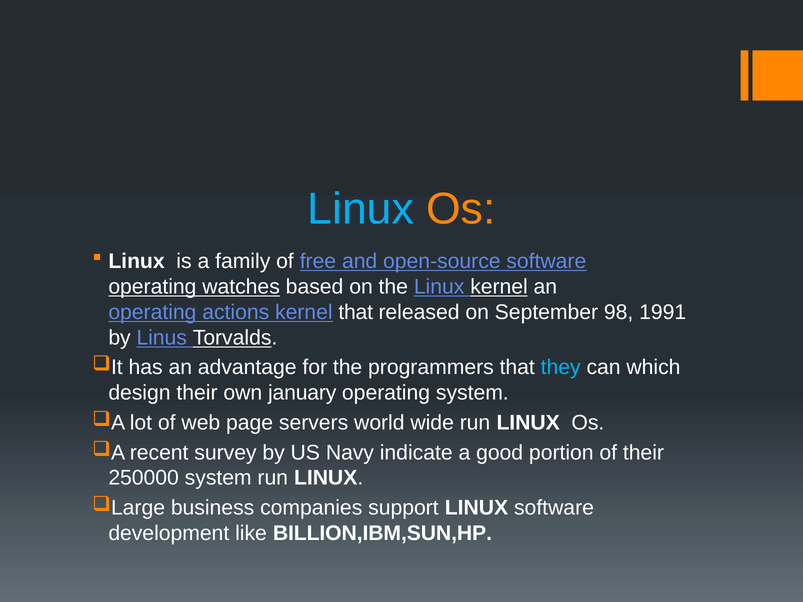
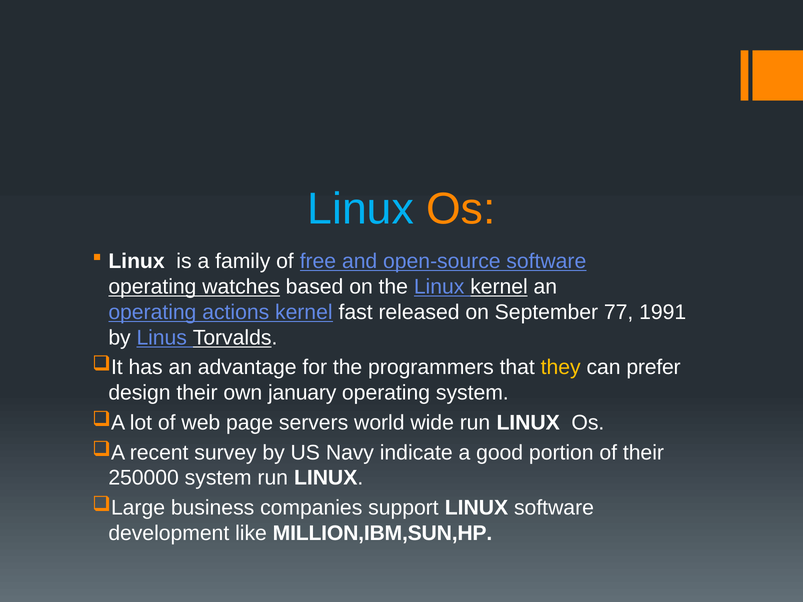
kernel that: that -> fast (356, 312)
98: 98 -> 77 (619, 312)
they colour: light blue -> yellow (561, 368)
which: which -> prefer (654, 368)
BILLION,IBM,SUN,HP: BILLION,IBM,SUN,HP -> MILLION,IBM,SUN,HP (382, 533)
